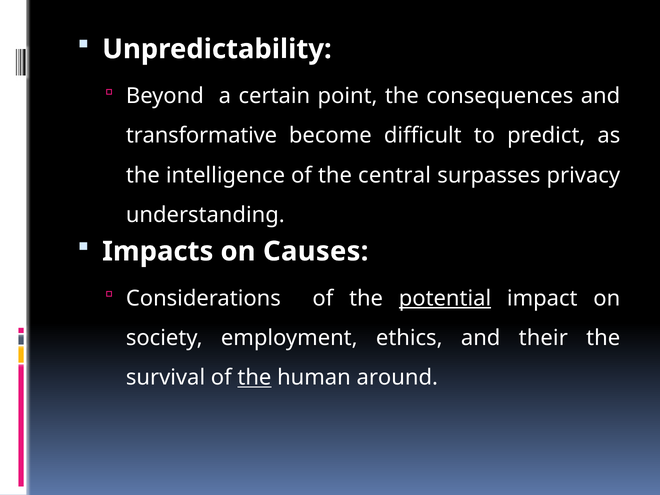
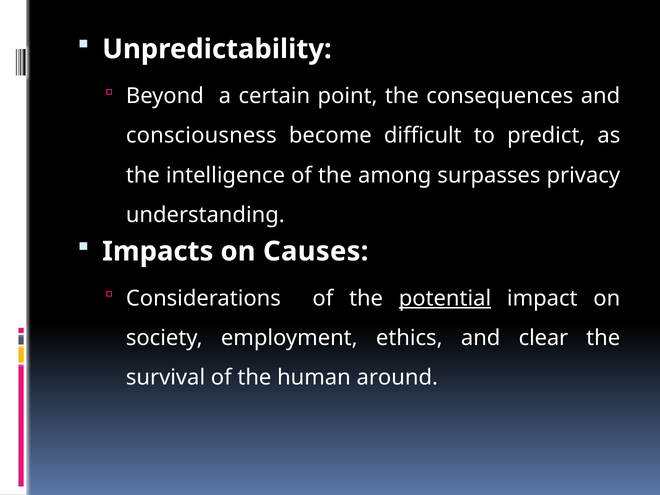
transformative: transformative -> consciousness (201, 136)
central: central -> among (395, 175)
their: their -> clear (543, 338)
the underline: present -> none (254, 377)
